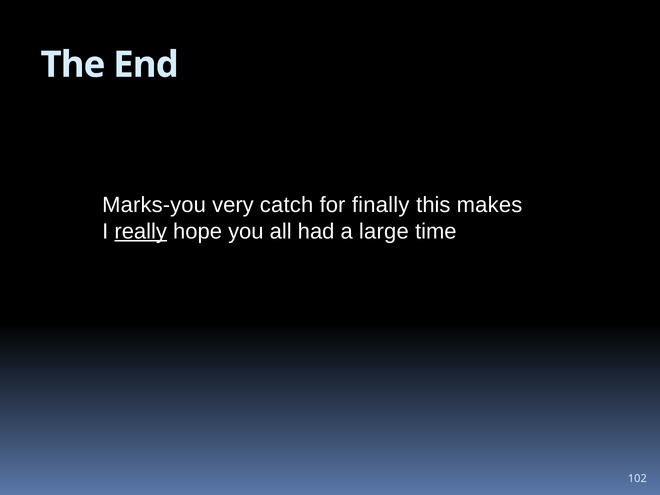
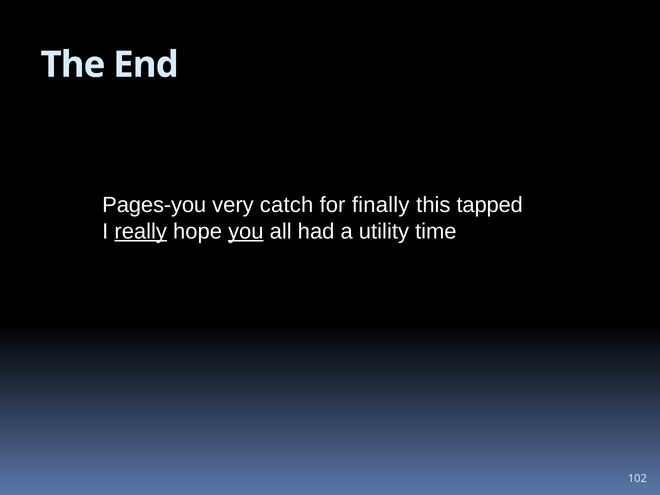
Marks-you: Marks-you -> Pages-you (154, 205)
makes: makes -> tapped (490, 205)
you underline: none -> present (246, 231)
large: large -> utility (384, 231)
